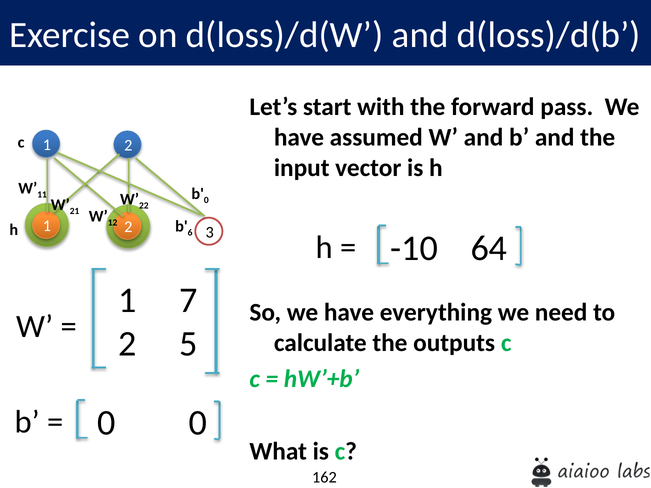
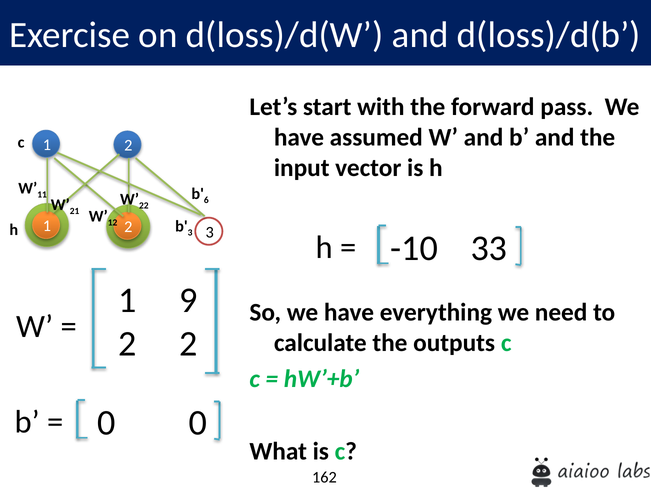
b 0: 0 -> 6 (206, 200)
b 6: 6 -> 3 (190, 233)
64: 64 -> 33 (489, 248)
7: 7 -> 9 (188, 301)
5: 5 -> 2 (188, 344)
